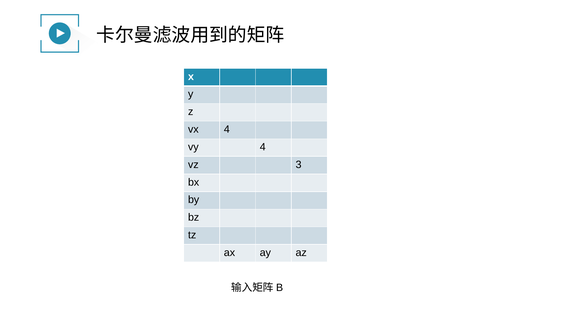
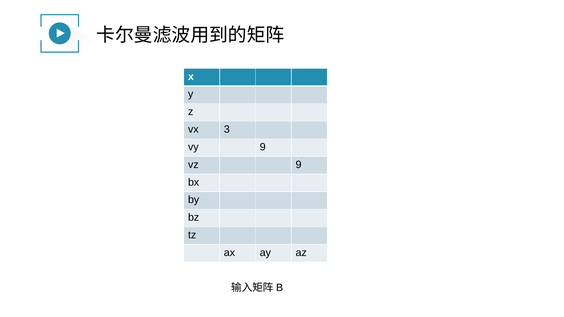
vx 4: 4 -> 3 (227, 129)
vy 4: 4 -> 9 (263, 147)
vz 3: 3 -> 9 (299, 165)
